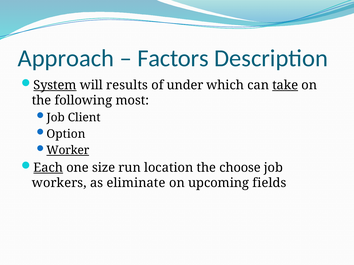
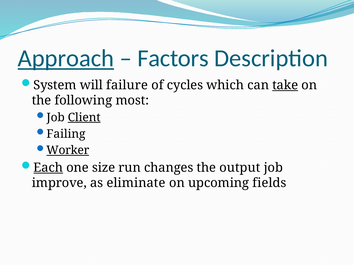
Approach underline: none -> present (66, 58)
System underline: present -> none (55, 85)
results: results -> failure (127, 85)
under: under -> cycles (185, 85)
Client underline: none -> present (84, 118)
Option: Option -> Failing (66, 134)
location: location -> changes (169, 168)
choose: choose -> output (240, 168)
workers: workers -> improve (59, 183)
